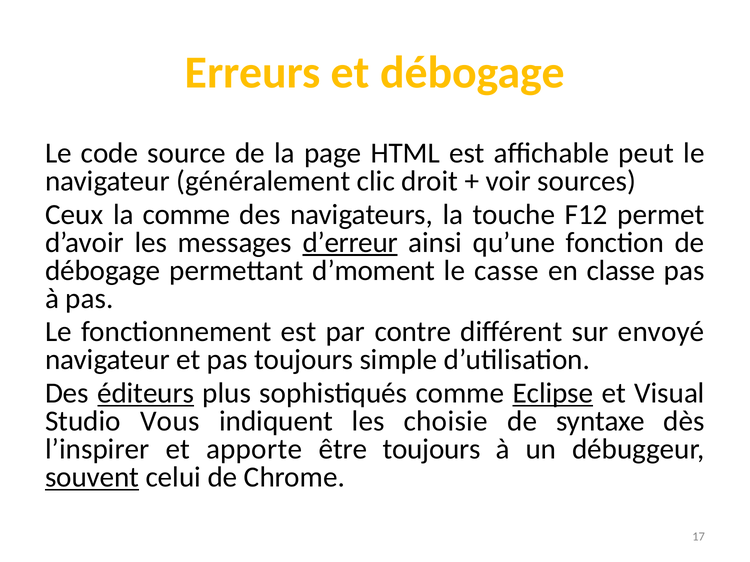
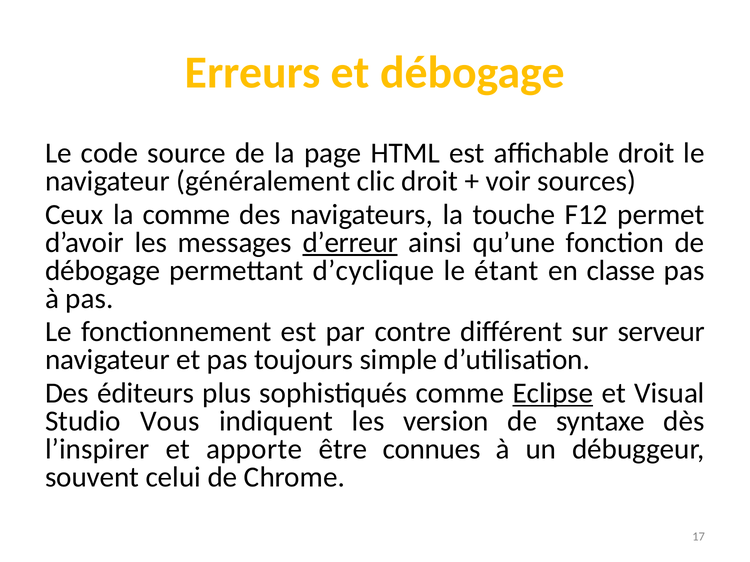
affichable peut: peut -> droit (646, 153)
d’moment: d’moment -> d’cyclique (374, 271)
casse: casse -> étant (506, 271)
envoyé: envoyé -> serveur (661, 332)
éditeurs underline: present -> none (146, 394)
choisie: choisie -> version (446, 422)
être toujours: toujours -> connues (432, 450)
souvent underline: present -> none (92, 478)
